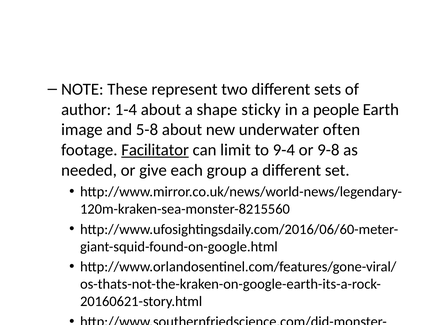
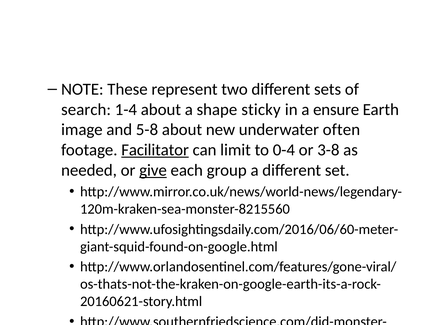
author: author -> search (86, 109)
a people: people -> ensure (336, 109)
9-4: 9-4 -> 0-4 (284, 150)
9-8: 9-8 -> 3-8 (328, 150)
give underline: none -> present (153, 170)
